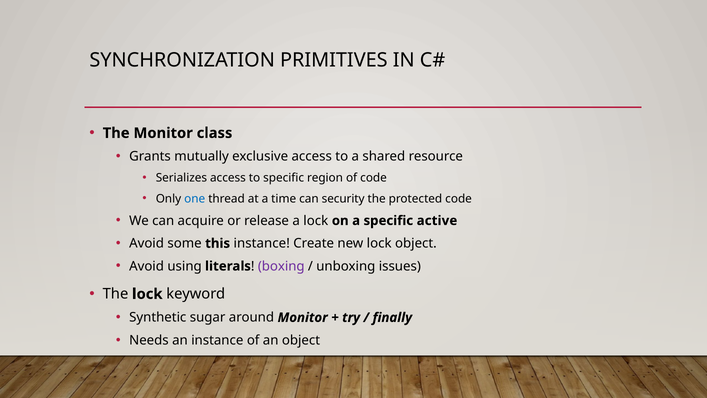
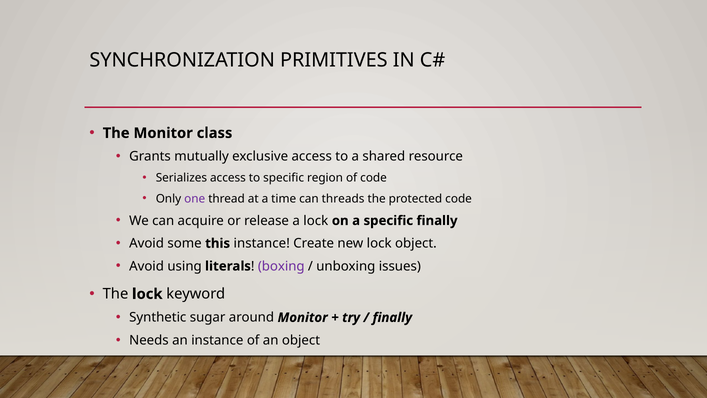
one colour: blue -> purple (195, 198)
security: security -> threads (343, 198)
specific active: active -> finally (437, 220)
